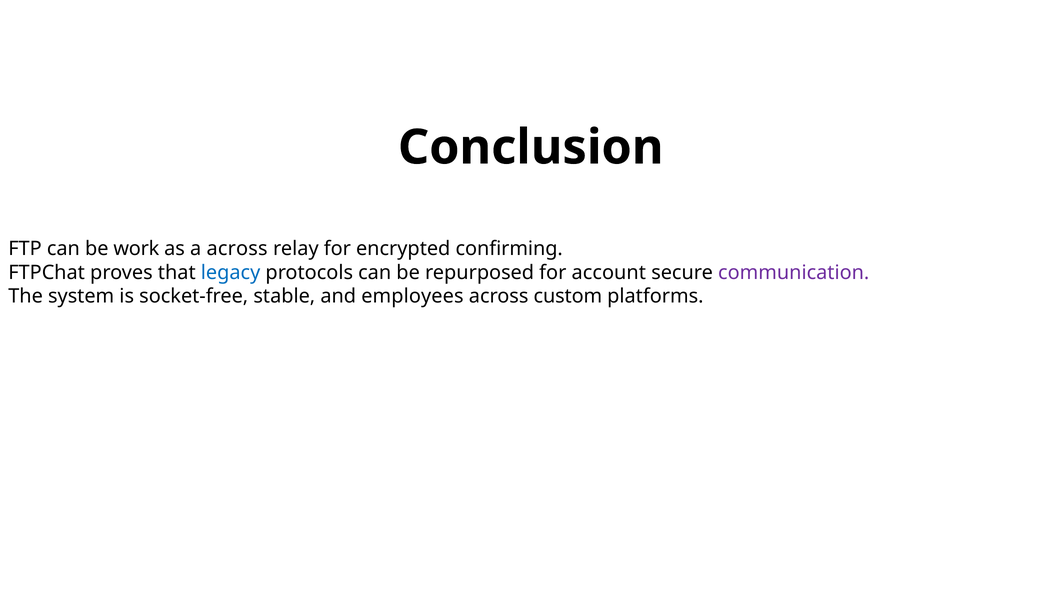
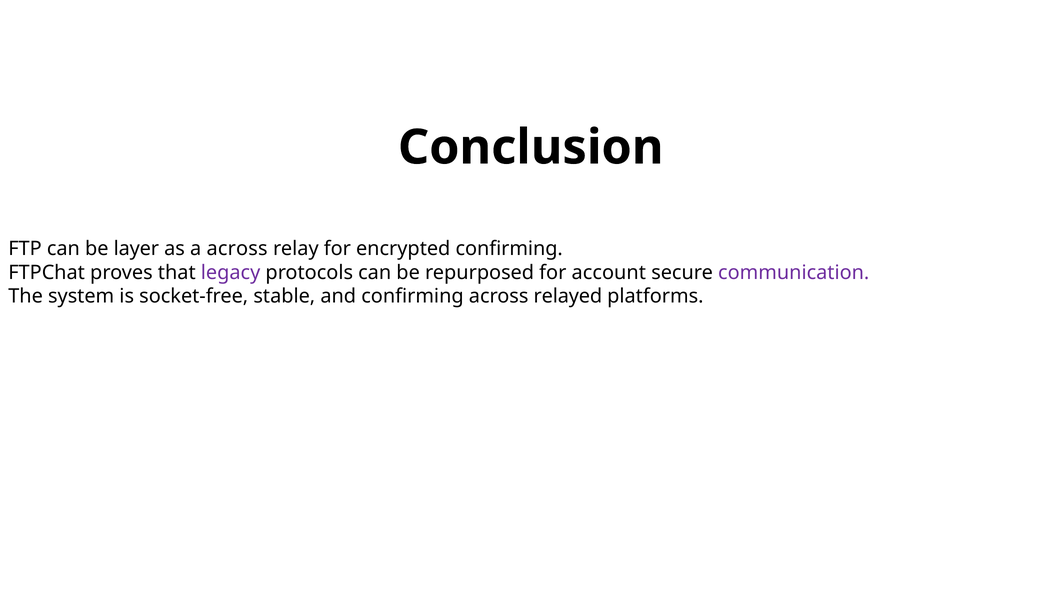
work: work -> layer (136, 249)
legacy colour: blue -> purple (231, 273)
and employees: employees -> confirming (412, 297)
custom: custom -> relayed (568, 297)
